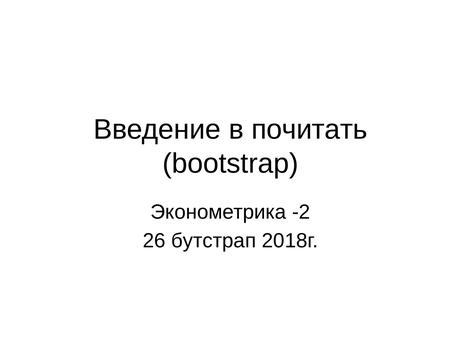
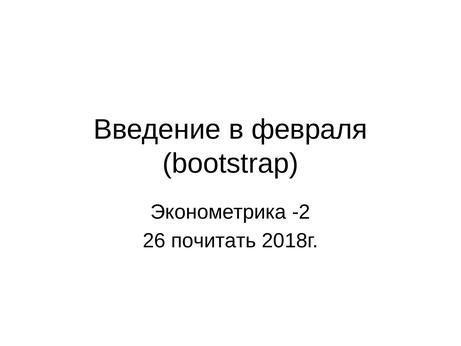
почитать: почитать -> февраля (309, 130)
бутстрап: бутстрап -> почитать (214, 241)
